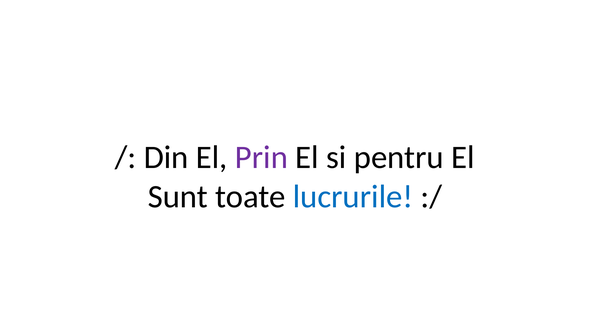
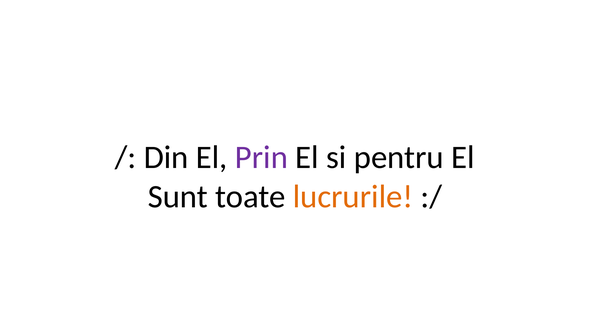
lucrurile colour: blue -> orange (353, 197)
